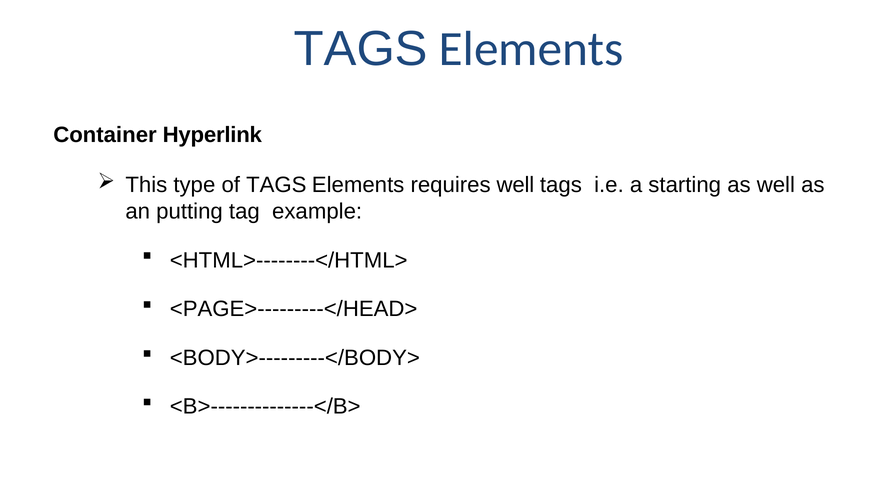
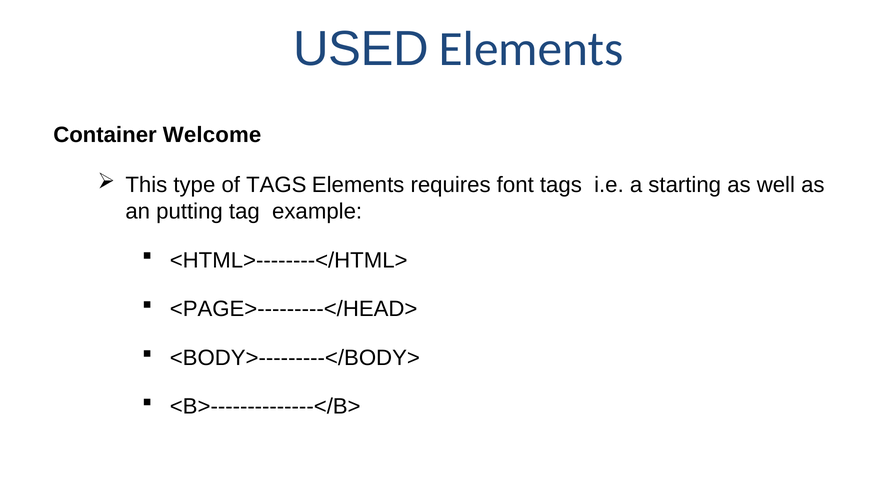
TAGS: TAGS -> USED (361, 49)
Hyperlink: Hyperlink -> Welcome (212, 135)
requires well: well -> font (515, 185)
